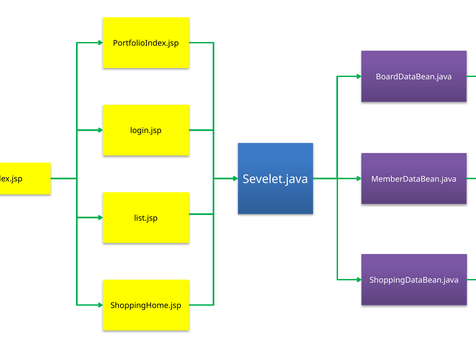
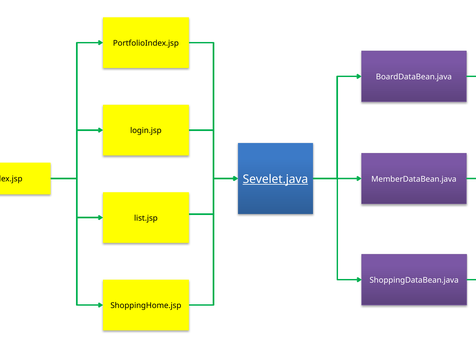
Sevelet.java underline: none -> present (275, 179)
